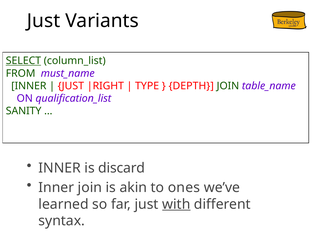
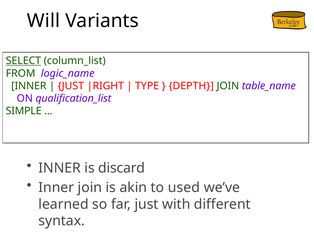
Just: Just -> Will (43, 21)
must_name: must_name -> logic_name (68, 73)
SANITY: SANITY -> SIMPLE (24, 111)
ones: ones -> used (184, 188)
with underline: present -> none (176, 205)
